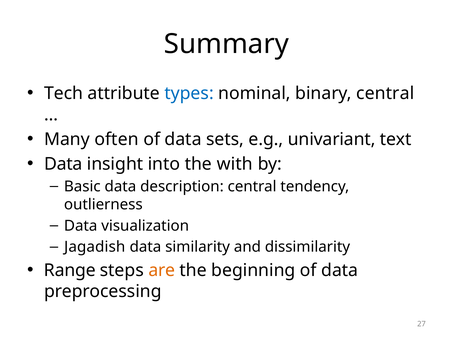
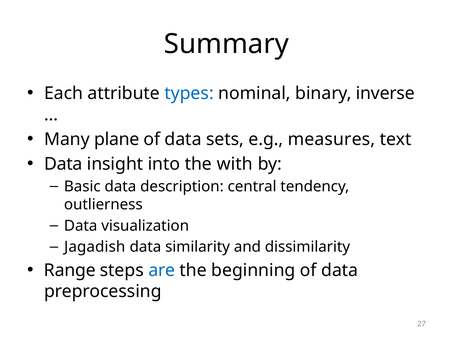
Tech: Tech -> Each (64, 93)
binary central: central -> inverse (385, 93)
often: often -> plane (117, 139)
univariant: univariant -> measures (332, 139)
are colour: orange -> blue (162, 270)
